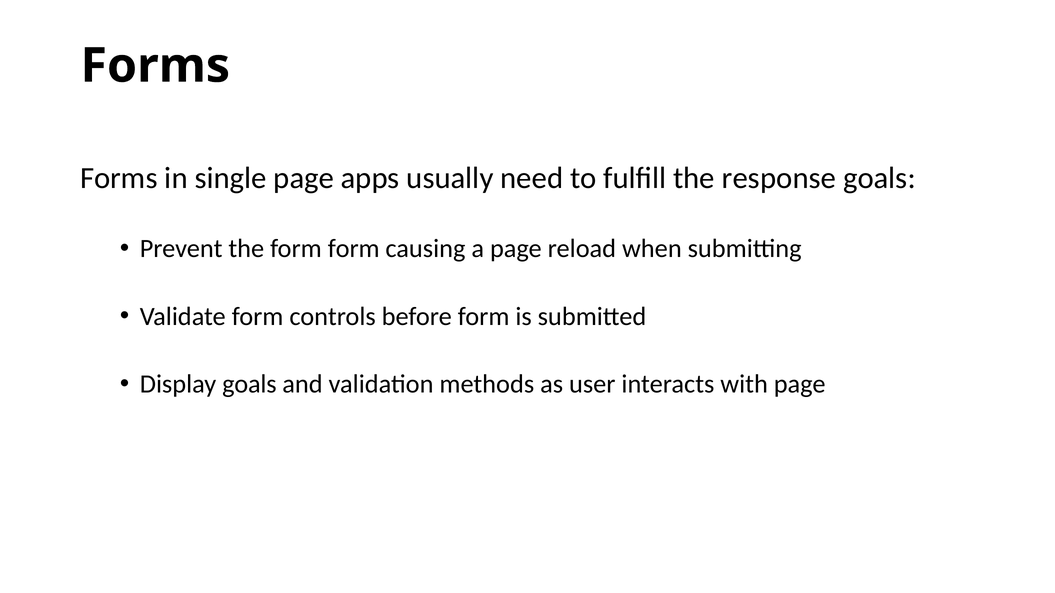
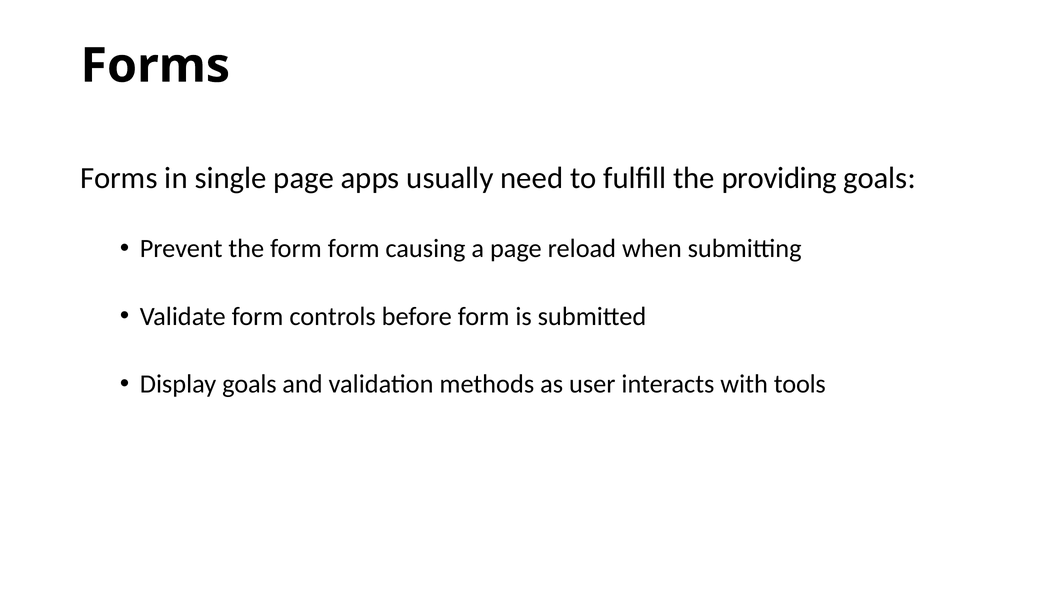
response: response -> providing (779, 178)
with page: page -> tools (800, 384)
